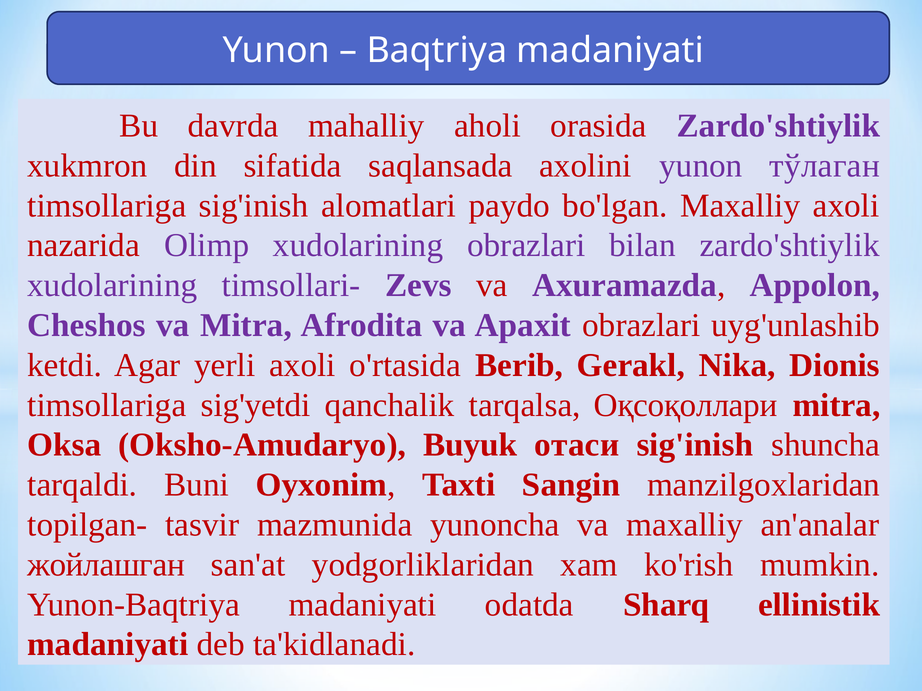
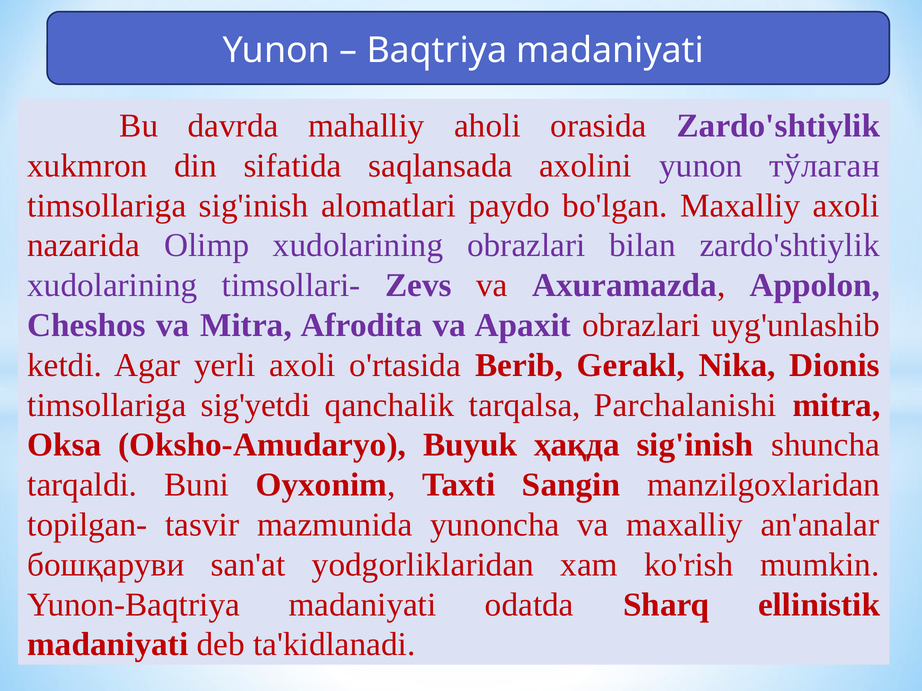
Оқсоқоллари: Оқсоқоллари -> Parchalanishi (685, 405)
отаси: отаси -> ҳақда (577, 445)
жойлашган: жойлашган -> бошқаруви (106, 565)
